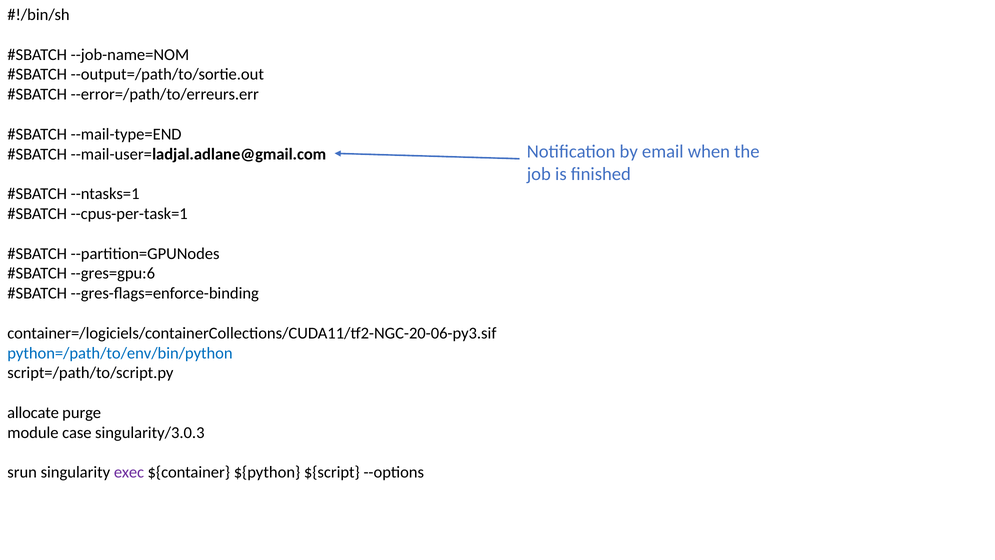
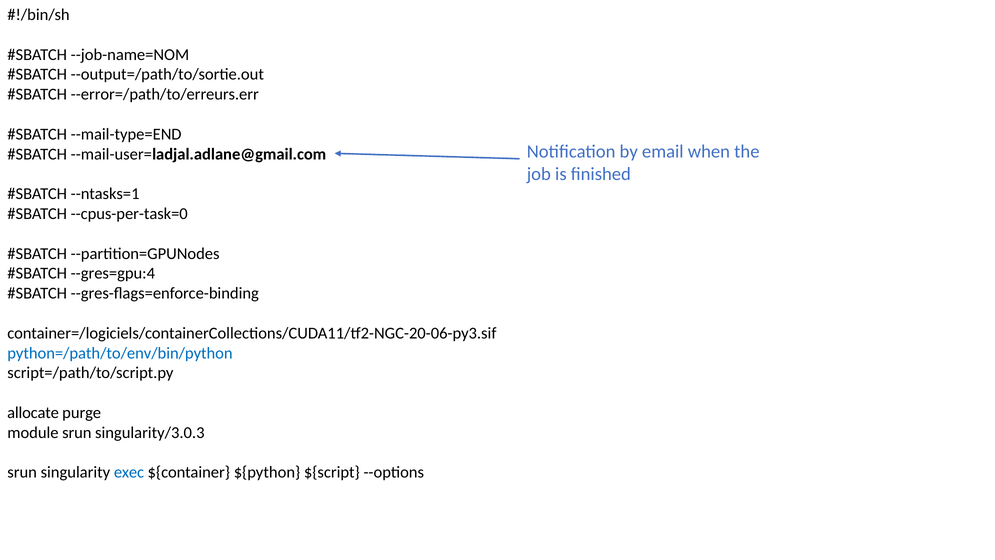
--cpus-per-task=1: --cpus-per-task=1 -> --cpus-per-task=0 (129, 214)
--gres=gpu:6: --gres=gpu:6 -> --gres=gpu:4 (113, 273)
module case: case -> srun (77, 432)
exec colour: purple -> blue (129, 472)
